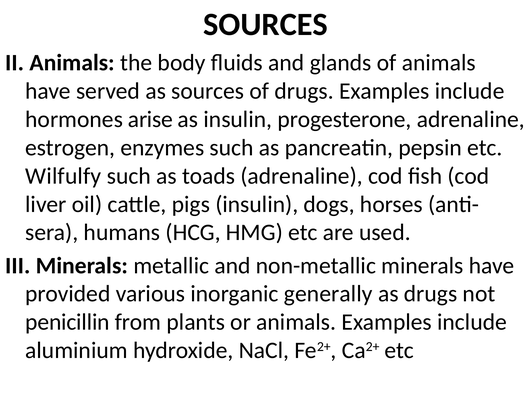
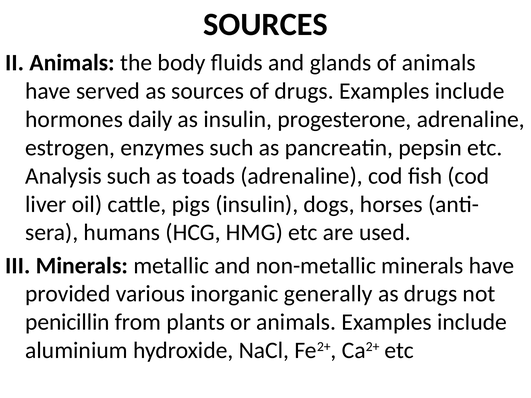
arise: arise -> daily (150, 119)
Wilfulfy: Wilfulfy -> Analysis (63, 176)
